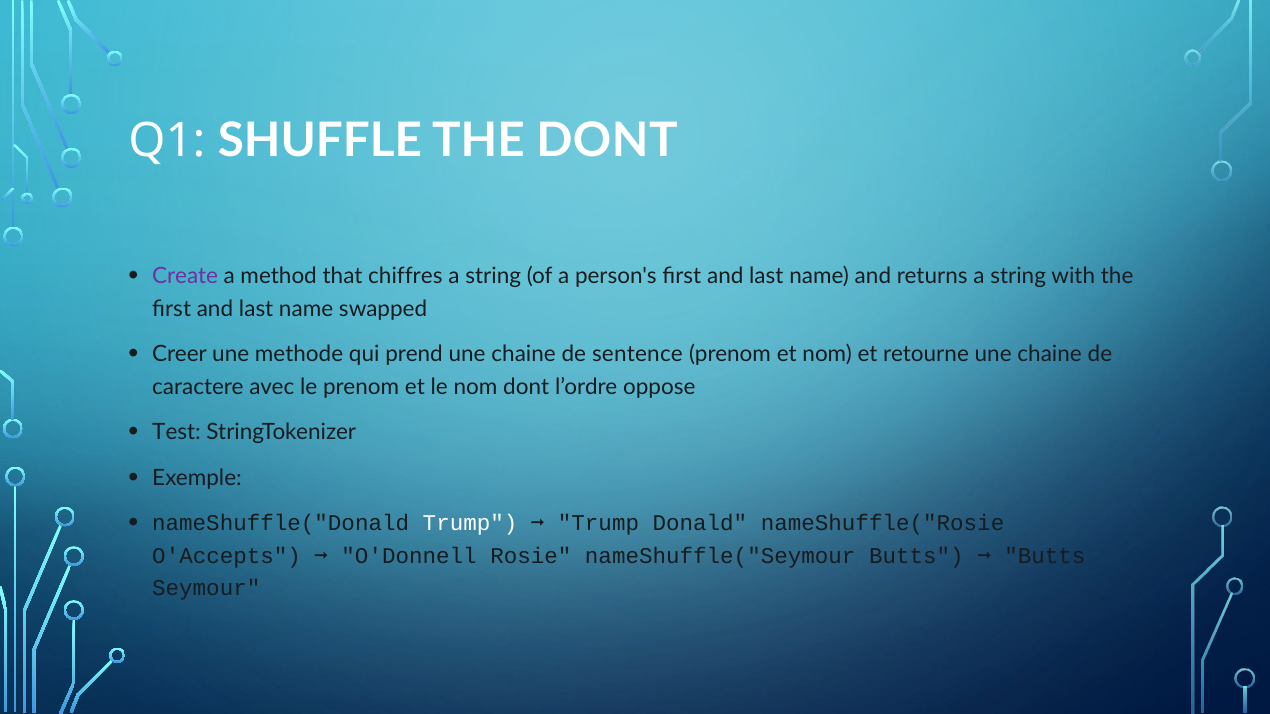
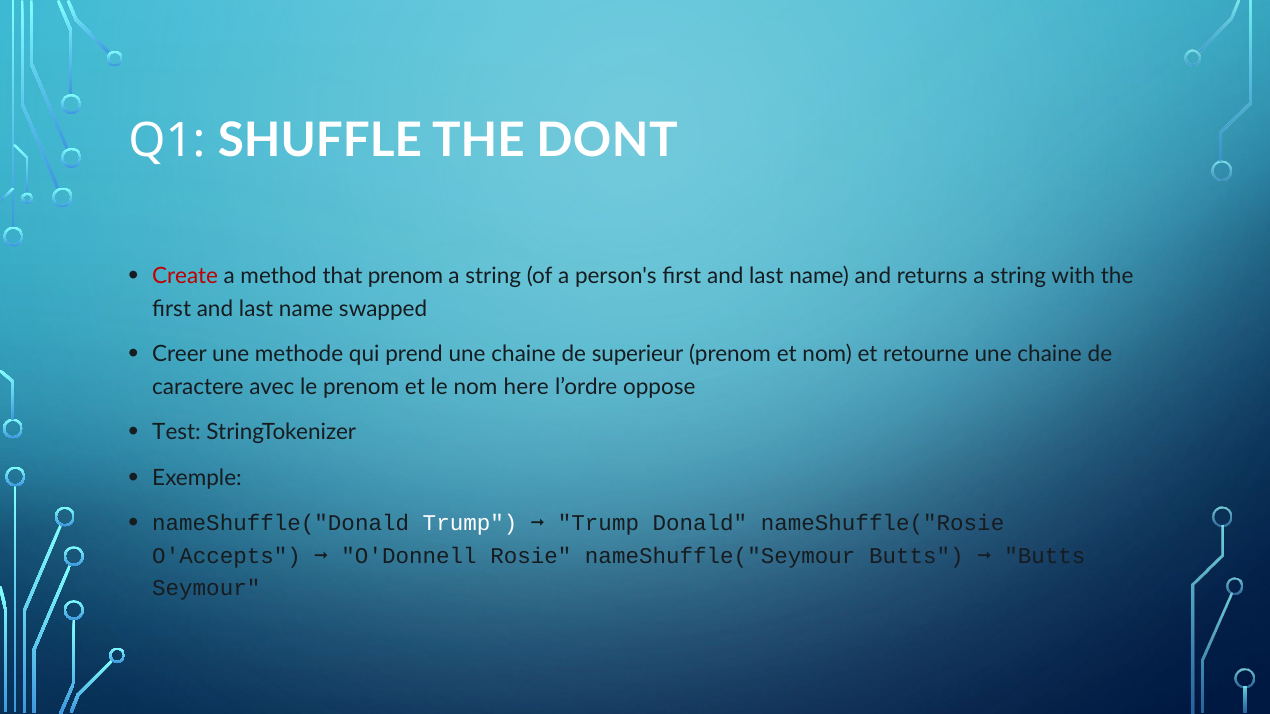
Create colour: purple -> red (185, 276)
that chiffres: chiffres -> prenom (406, 276)
sentence: sentence -> superieur (638, 354)
nom dont: dont -> here (526, 387)
